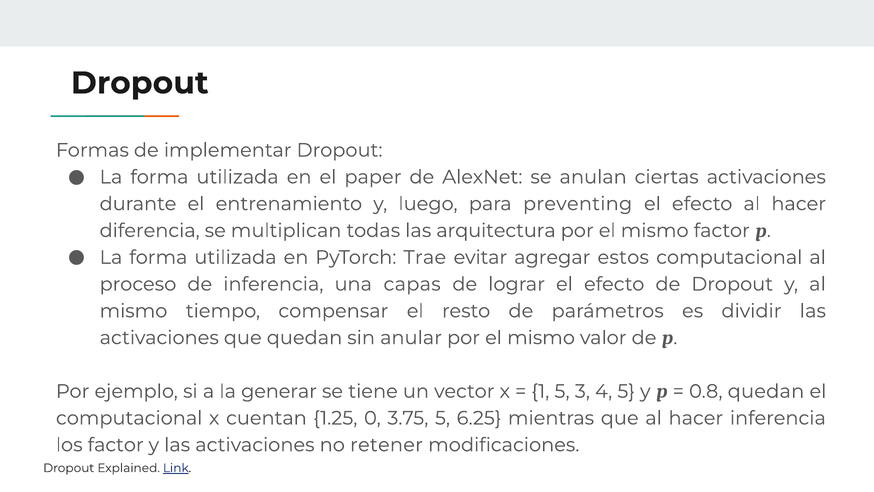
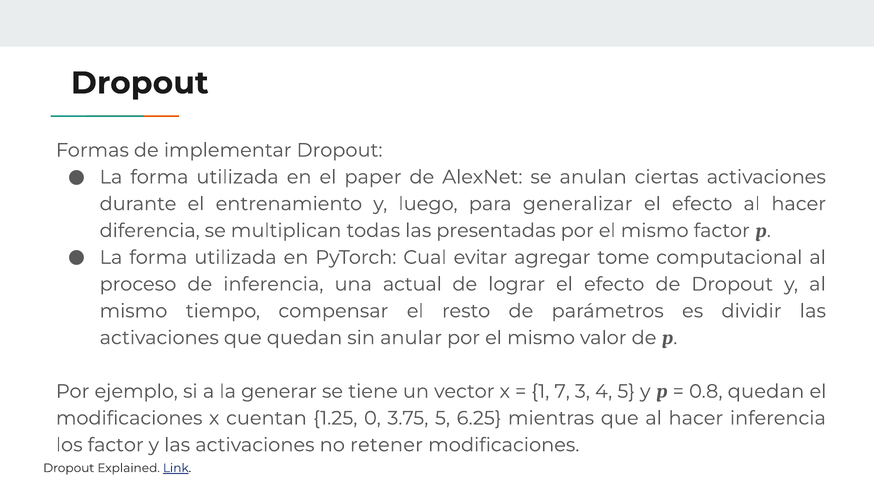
preventing: preventing -> generalizar (578, 204)
arquitectura: arquitectura -> presentadas (496, 230)
Trae: Trae -> Cual (425, 257)
estos: estos -> tome (623, 257)
capas: capas -> actual (412, 284)
1 5: 5 -> 7 (562, 391)
computacional: computacional -> modificaciones (129, 418)
